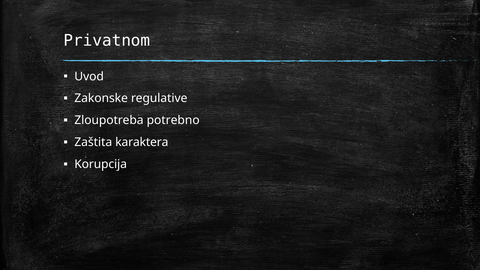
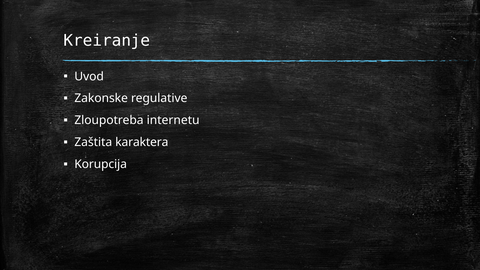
Privatnom: Privatnom -> Kreiranje (107, 40)
potrebno: potrebno -> internetu (173, 120)
